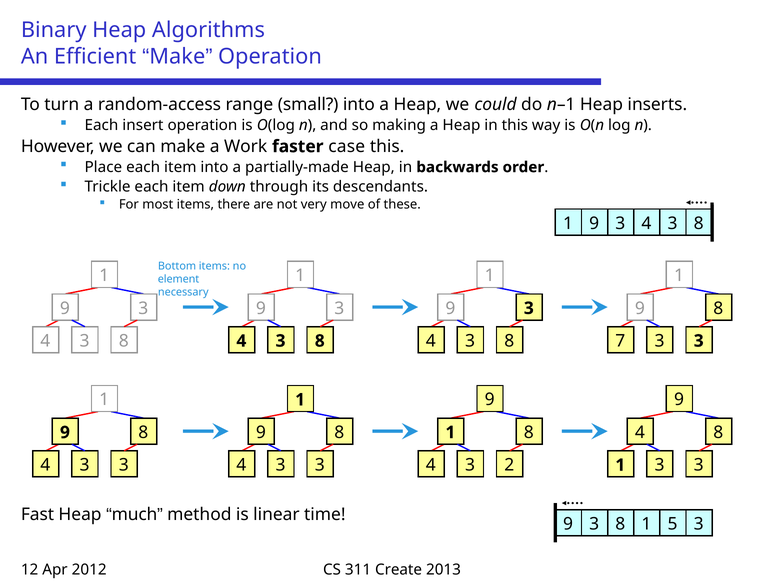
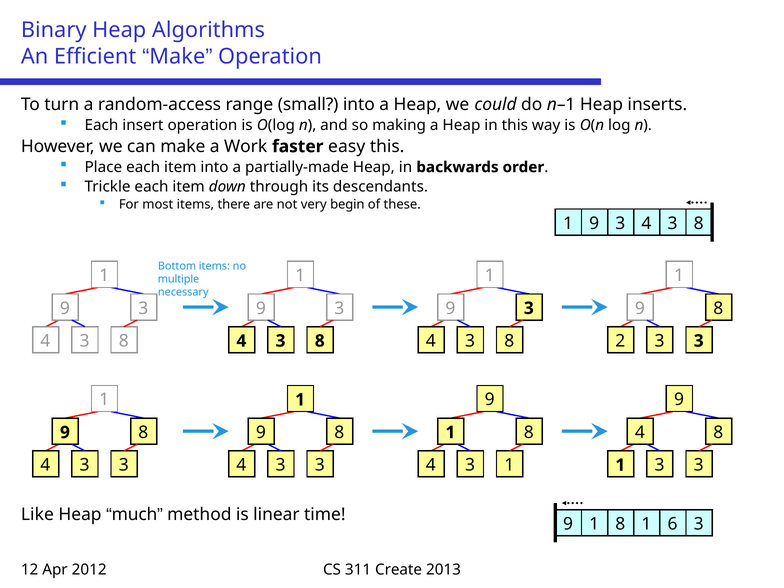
case: case -> easy (347, 146)
move: move -> begin (347, 205)
element: element -> multiple (179, 279)
7: 7 -> 2 (620, 341)
2: 2 -> 1 (509, 465)
Fast: Fast -> Like (37, 514)
3: 3 -> 1 (594, 524)
5: 5 -> 6 (673, 524)
